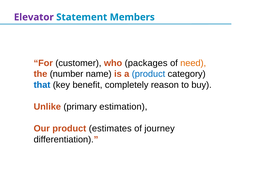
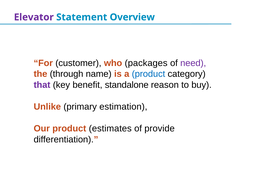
Members: Members -> Overview (132, 17)
need colour: orange -> purple (193, 63)
number: number -> through (67, 74)
that colour: blue -> purple (42, 85)
completely: completely -> standalone (127, 85)
journey: journey -> provide (160, 129)
